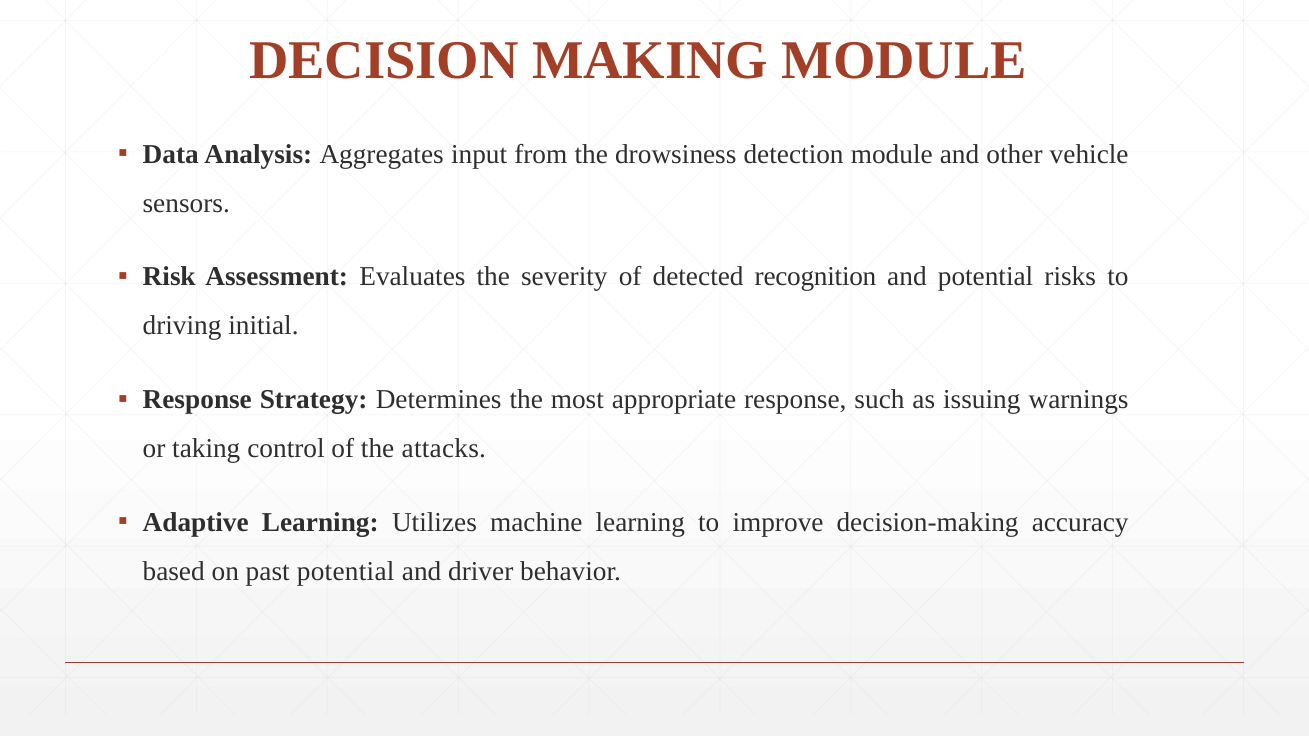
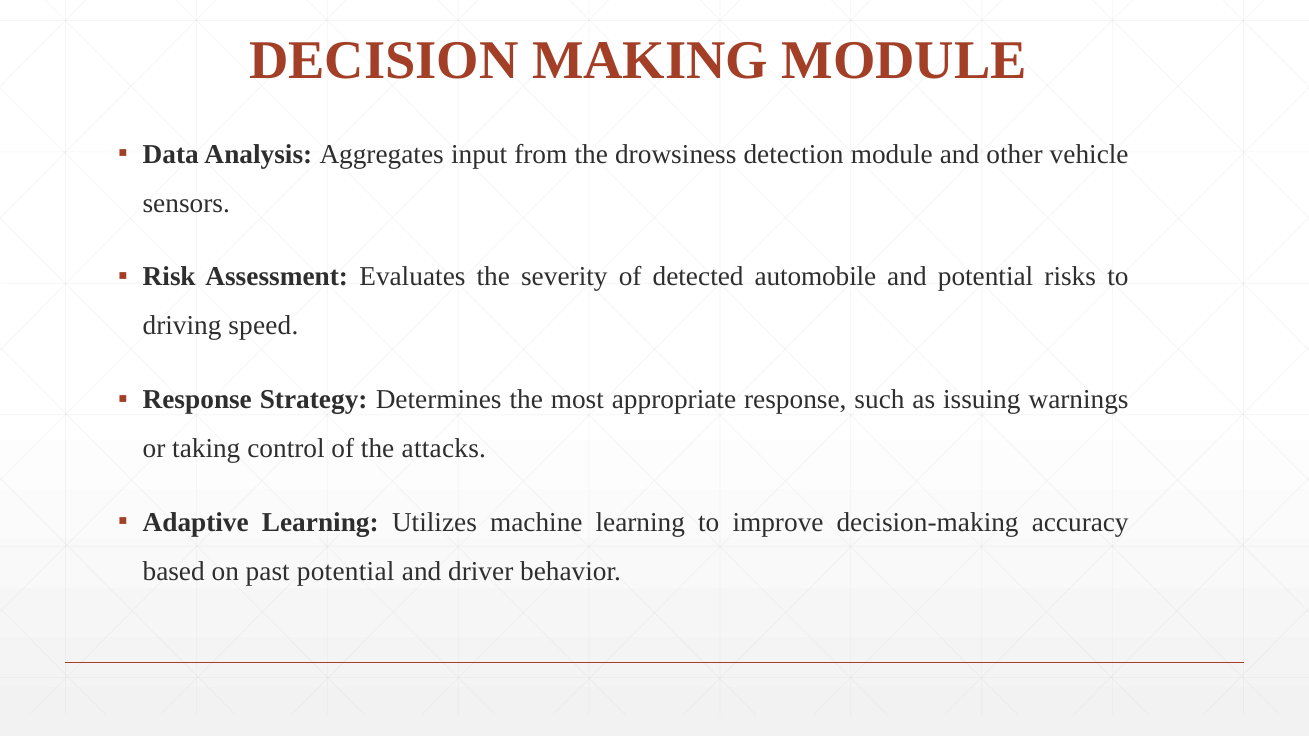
recognition: recognition -> automobile (815, 277)
initial: initial -> speed (263, 326)
